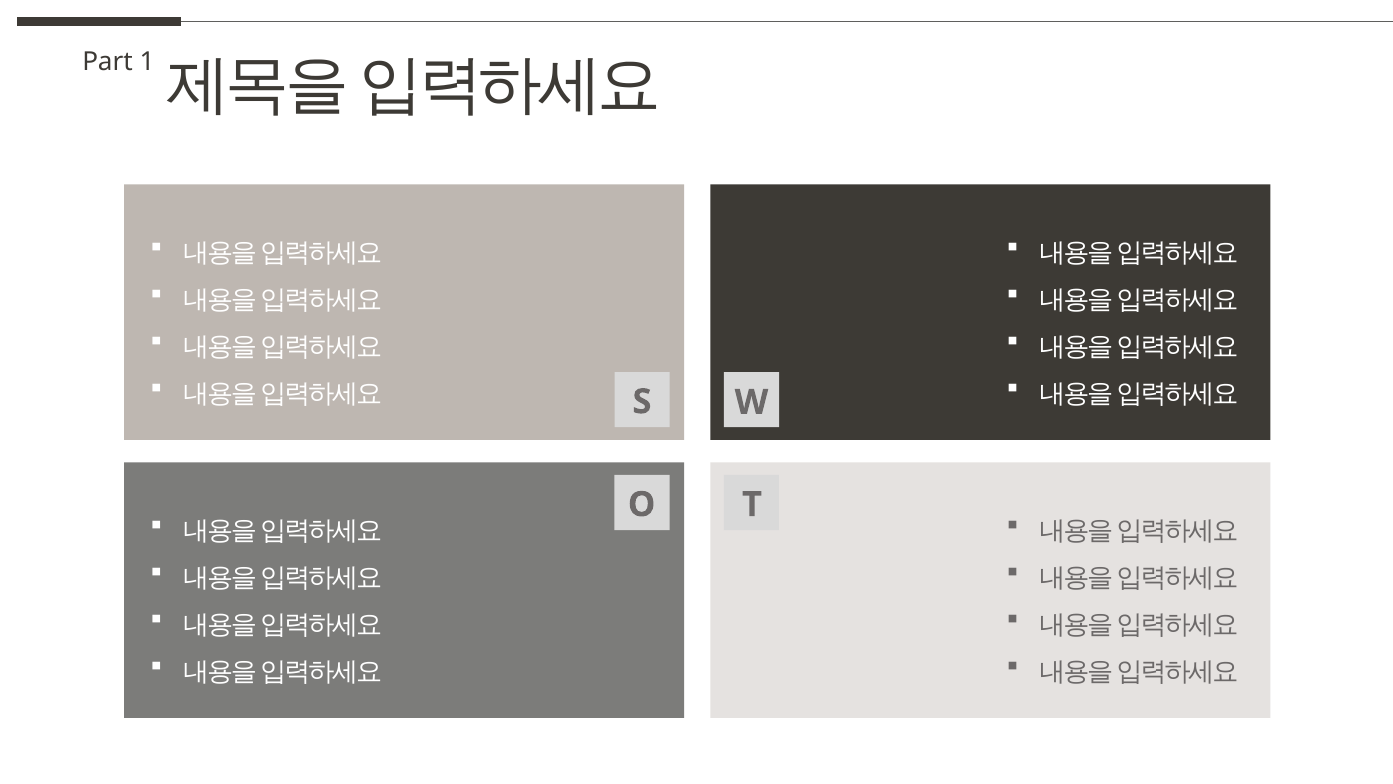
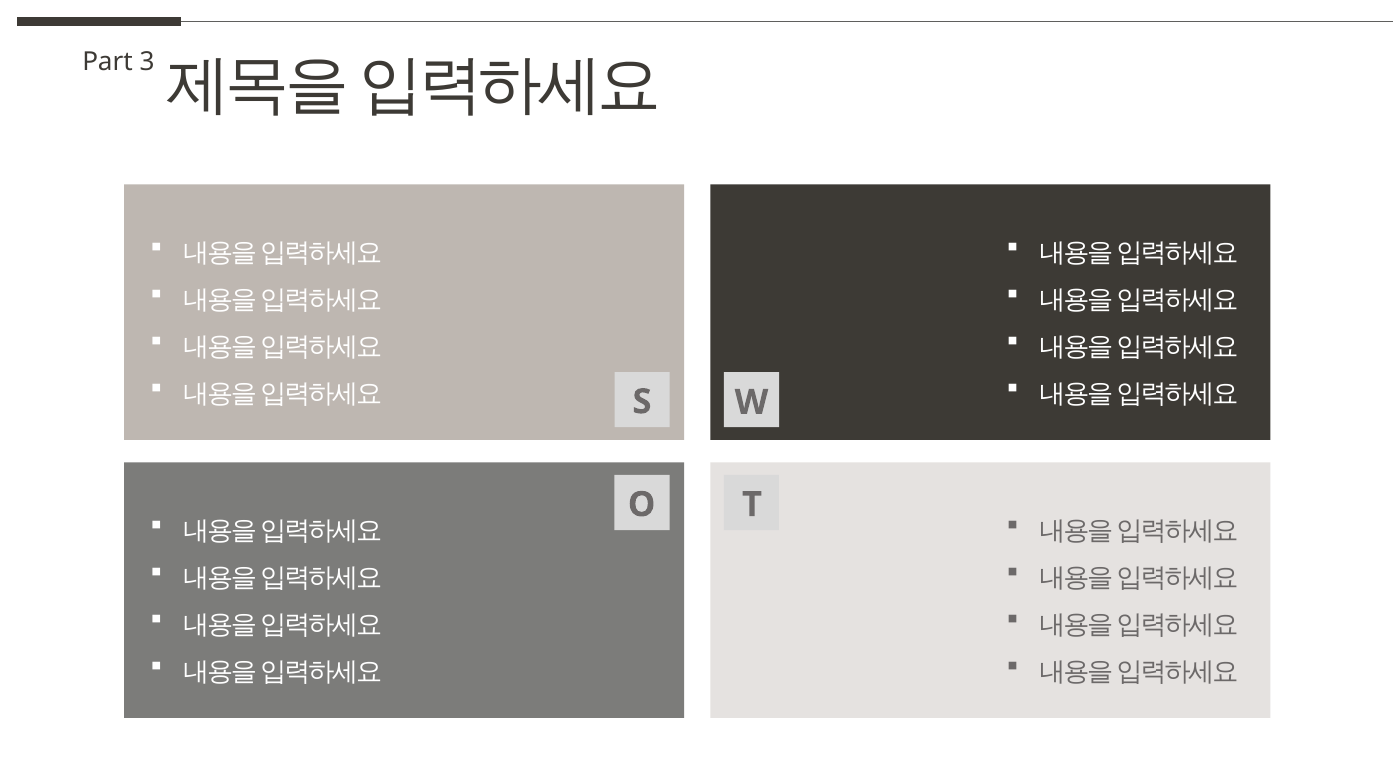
1: 1 -> 3 (147, 62)
